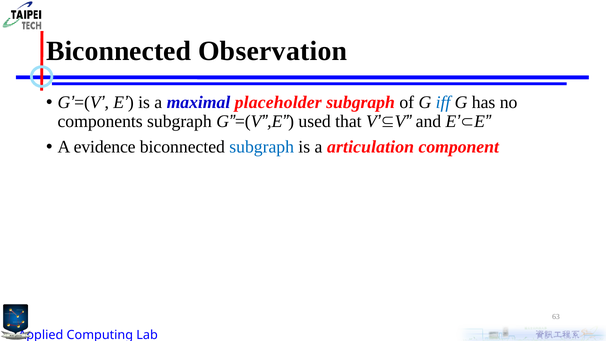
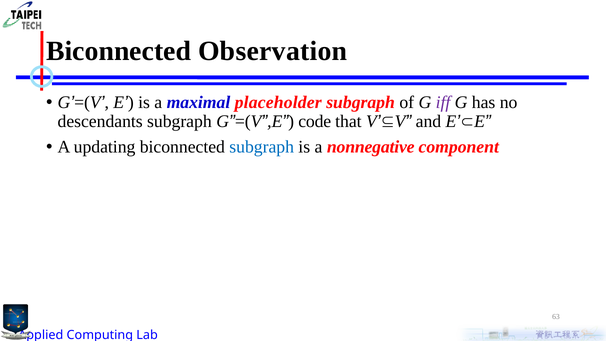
iff colour: blue -> purple (443, 102)
components: components -> descendants (100, 122)
used: used -> code (315, 122)
evidence: evidence -> updating (105, 147)
articulation: articulation -> nonnegative (371, 147)
